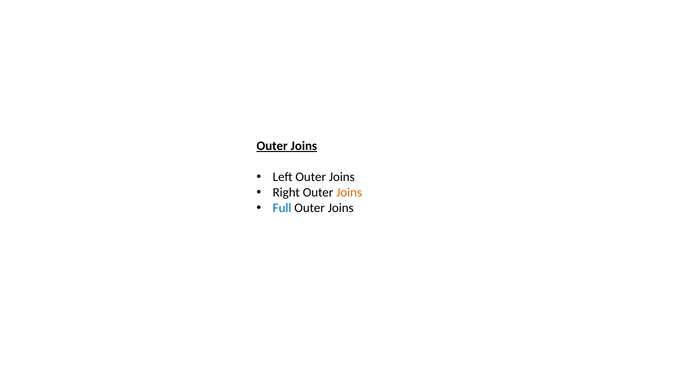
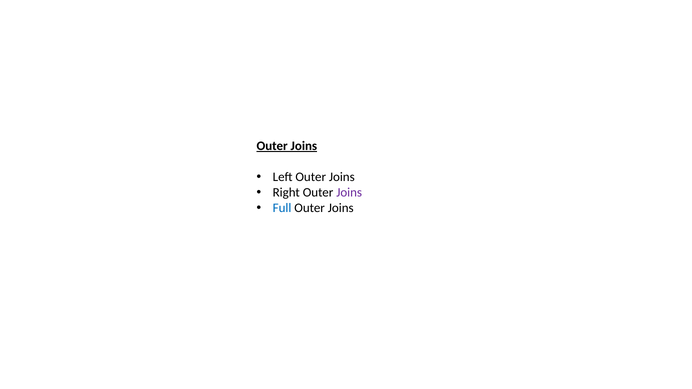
Joins colour: orange -> purple (349, 193)
